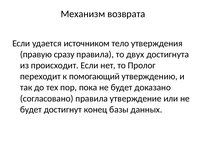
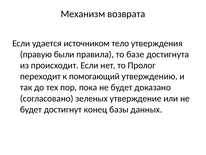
сразу: сразу -> были (64, 54)
двух: двух -> базе (135, 54)
согласовано правила: правила -> зеленых (92, 98)
